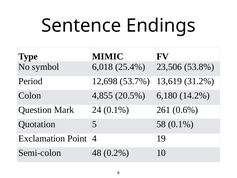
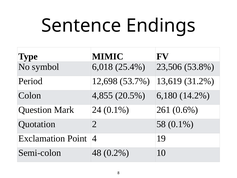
5: 5 -> 2 (94, 124)
